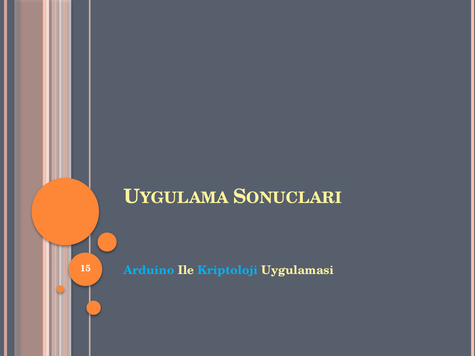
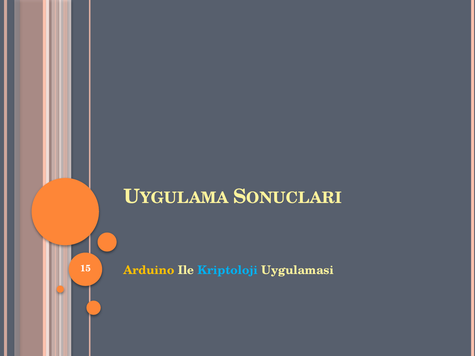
Arduino colour: light blue -> yellow (149, 271)
